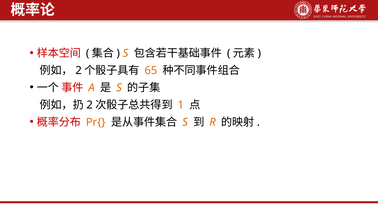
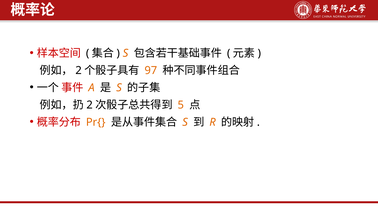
65: 65 -> 97 (151, 70)
1: 1 -> 5 (181, 105)
